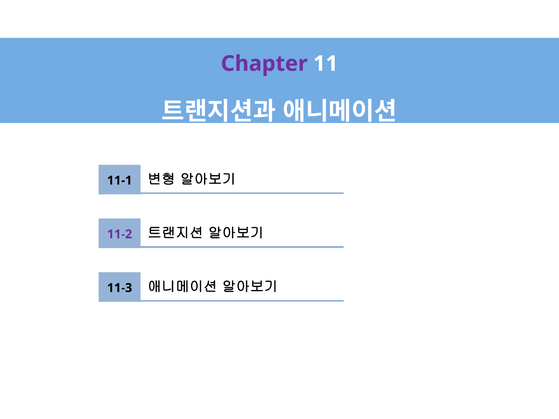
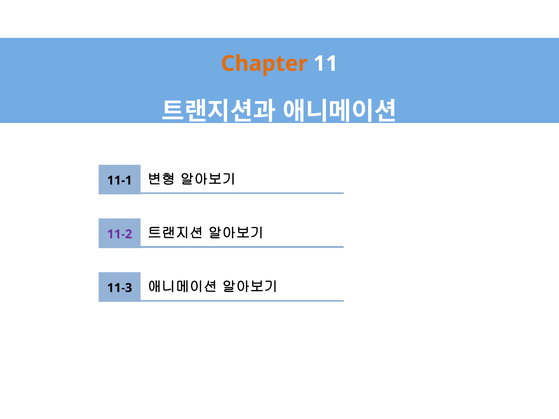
Chapter colour: purple -> orange (264, 64)
